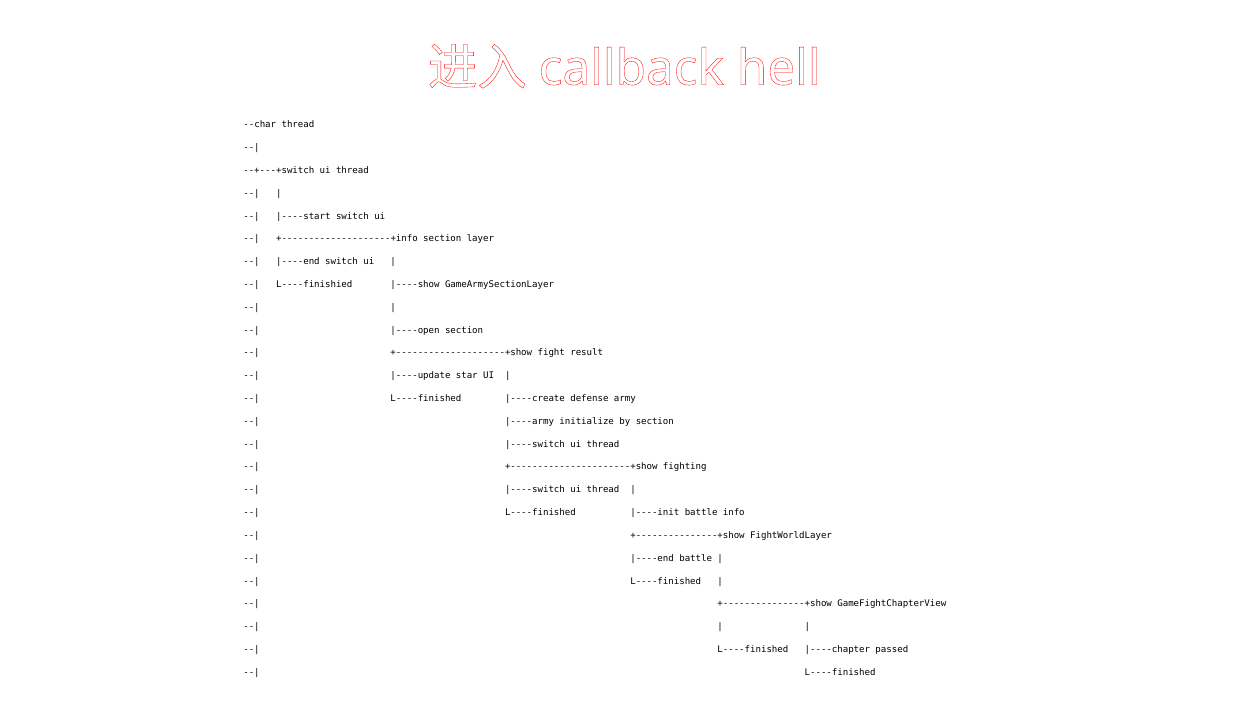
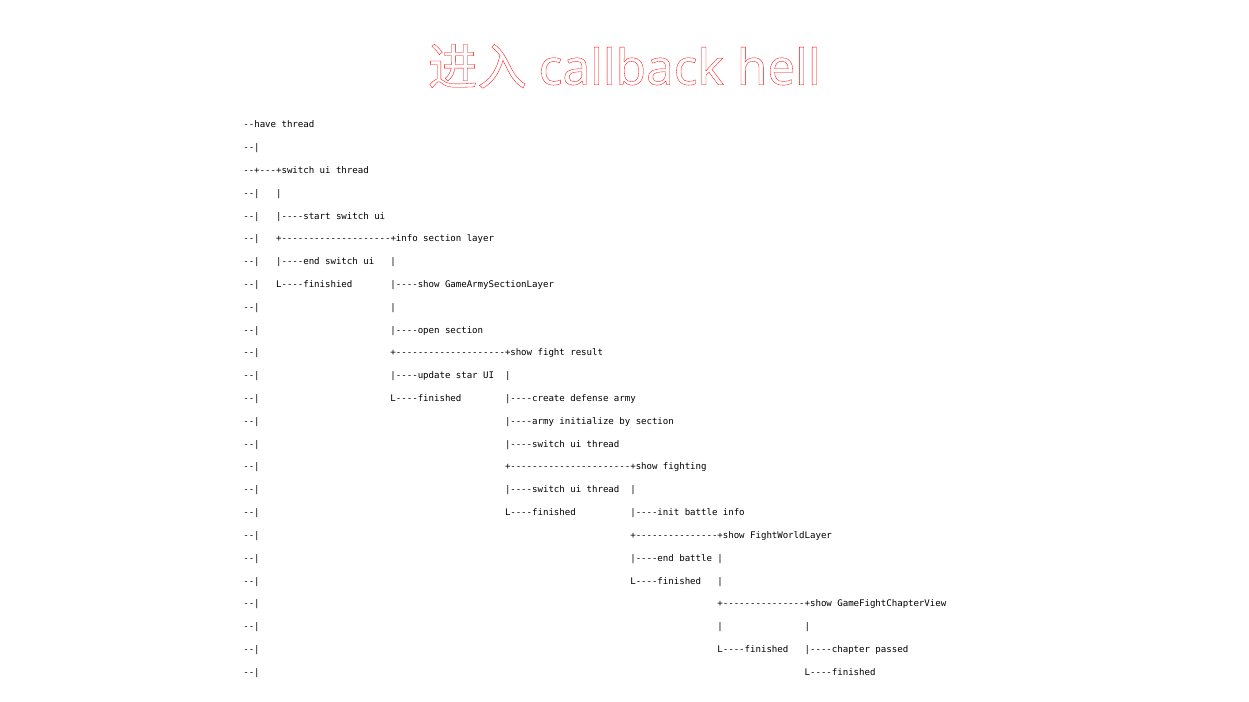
--char: --char -> --have (260, 125)
